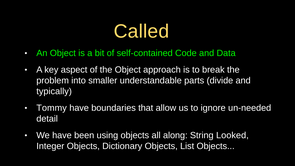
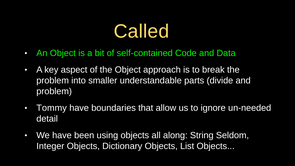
typically: typically -> problem (54, 91)
Looked: Looked -> Seldom (232, 135)
